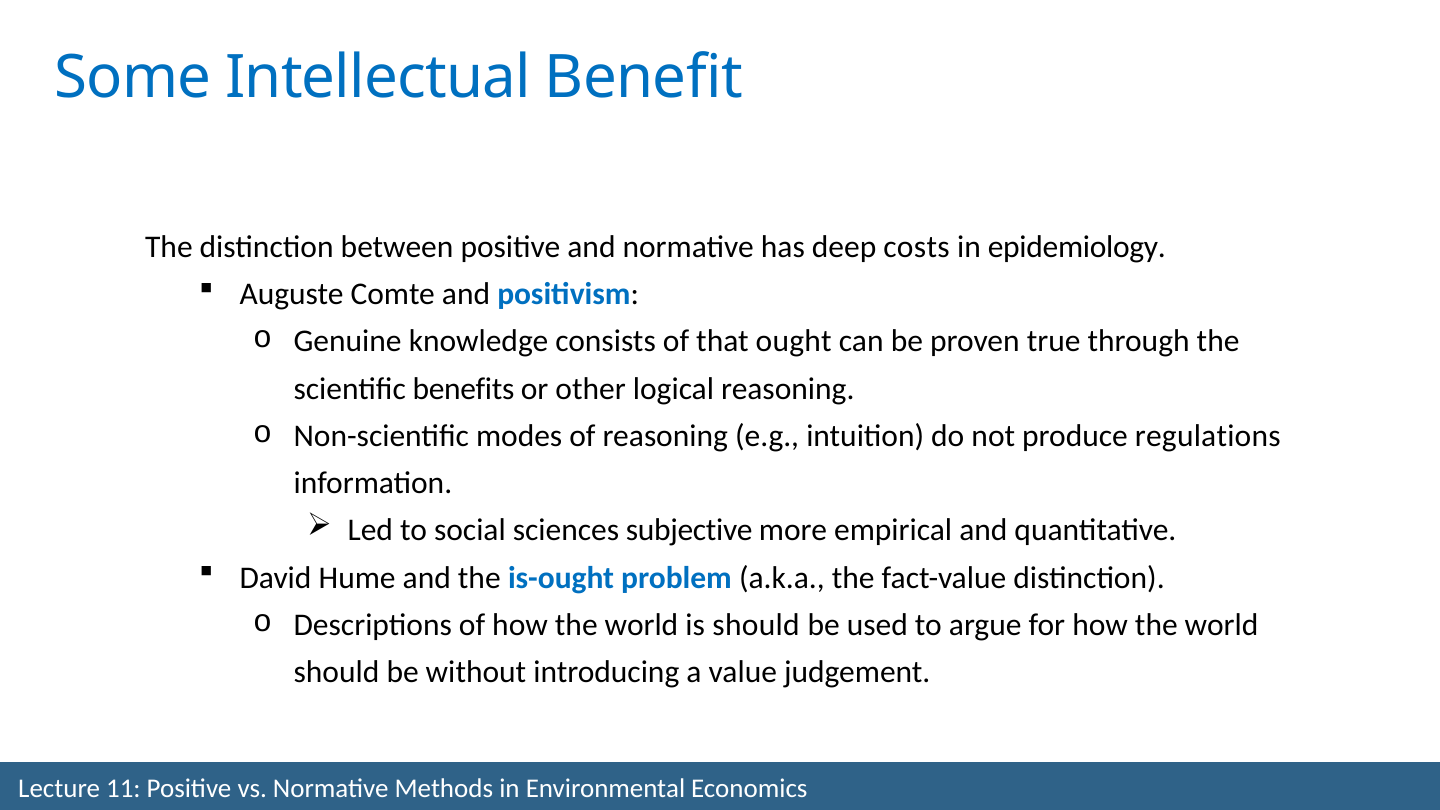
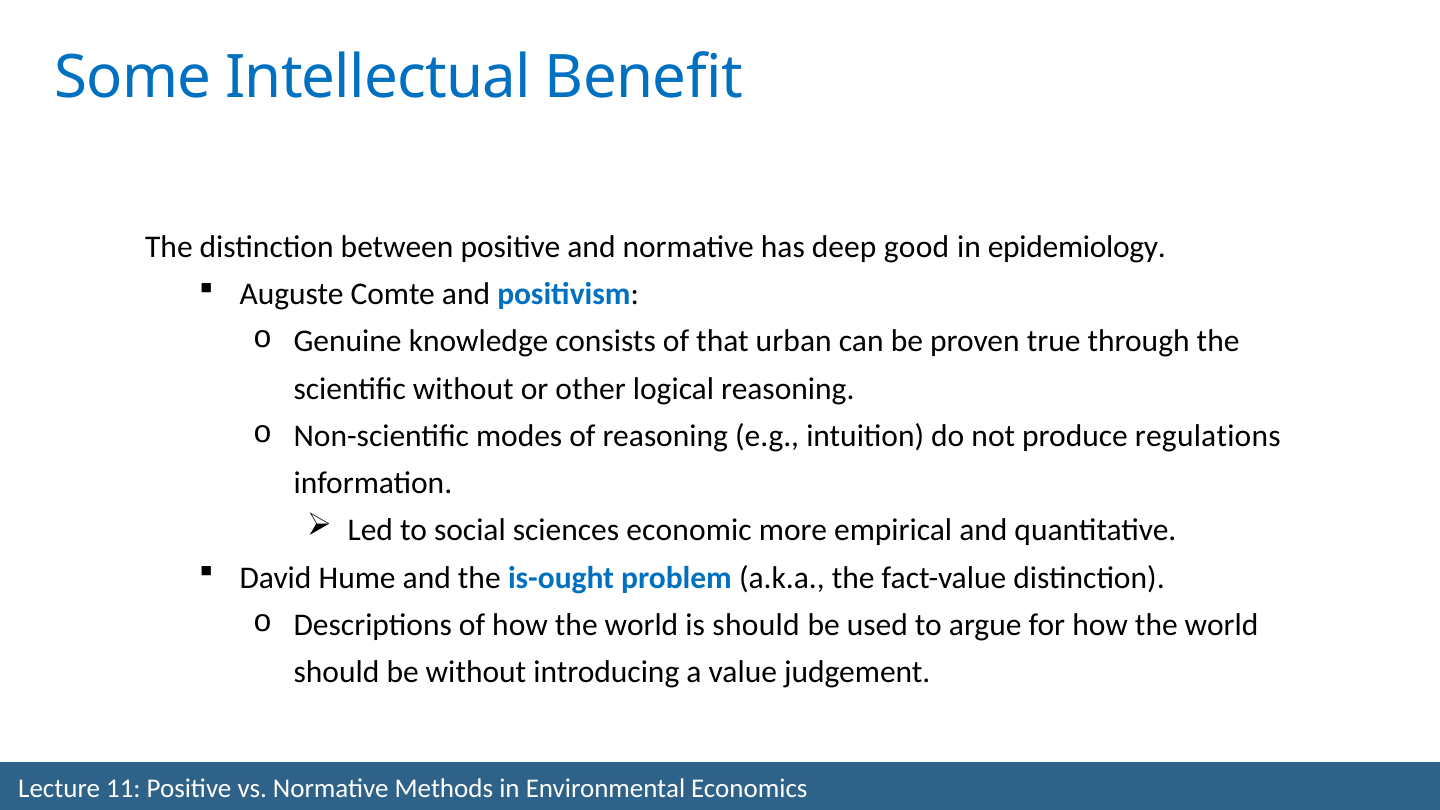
costs: costs -> good (917, 247)
ought: ought -> urban (794, 342)
scientific benefits: benefits -> without (463, 389)
subjective: subjective -> economic (689, 530)
